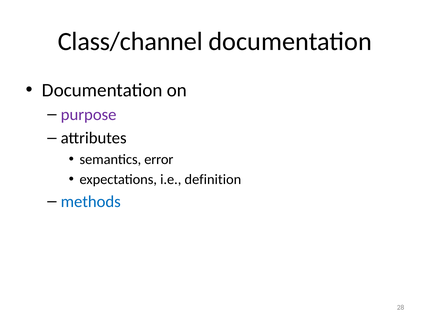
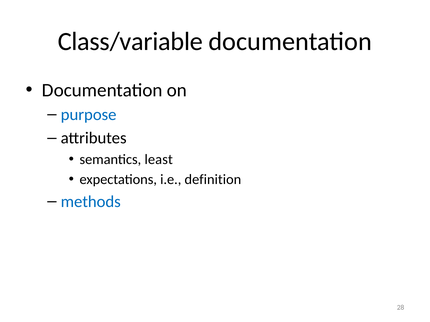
Class/channel: Class/channel -> Class/variable (130, 42)
purpose colour: purple -> blue (89, 115)
error: error -> least (159, 160)
